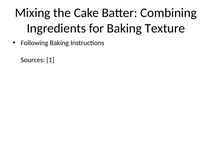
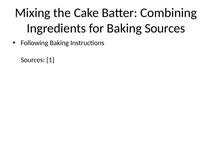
Baking Texture: Texture -> Sources (165, 28)
